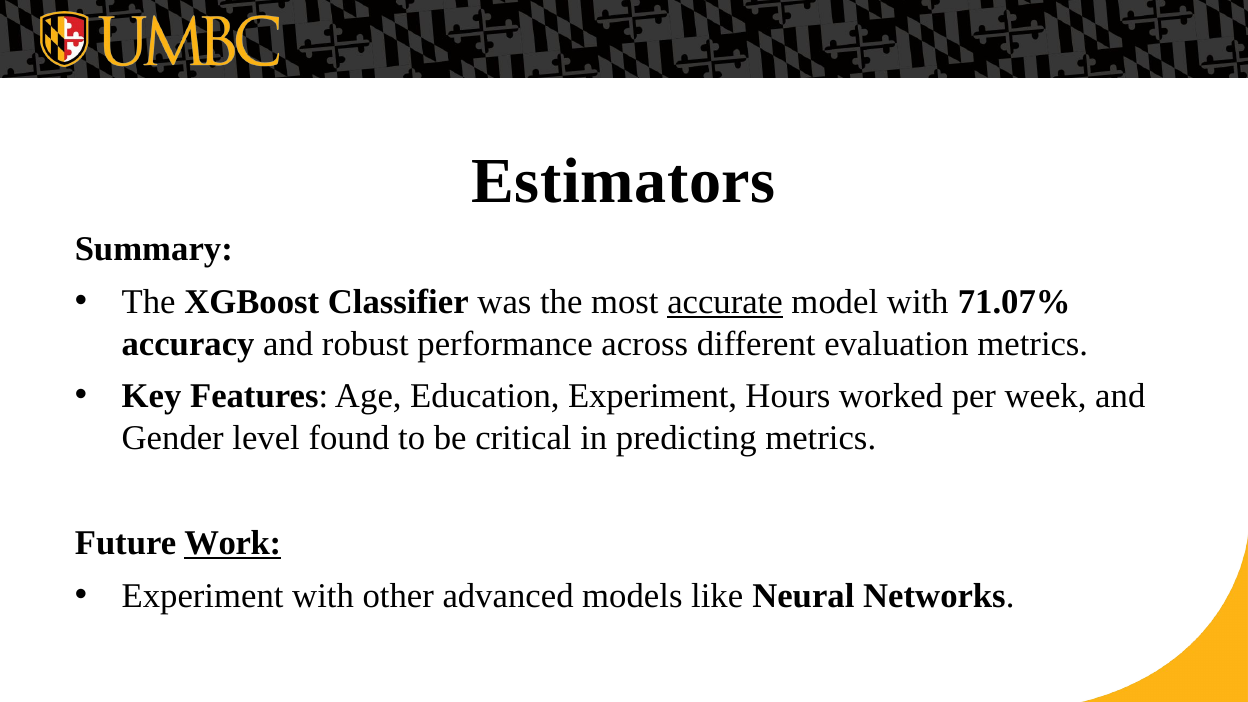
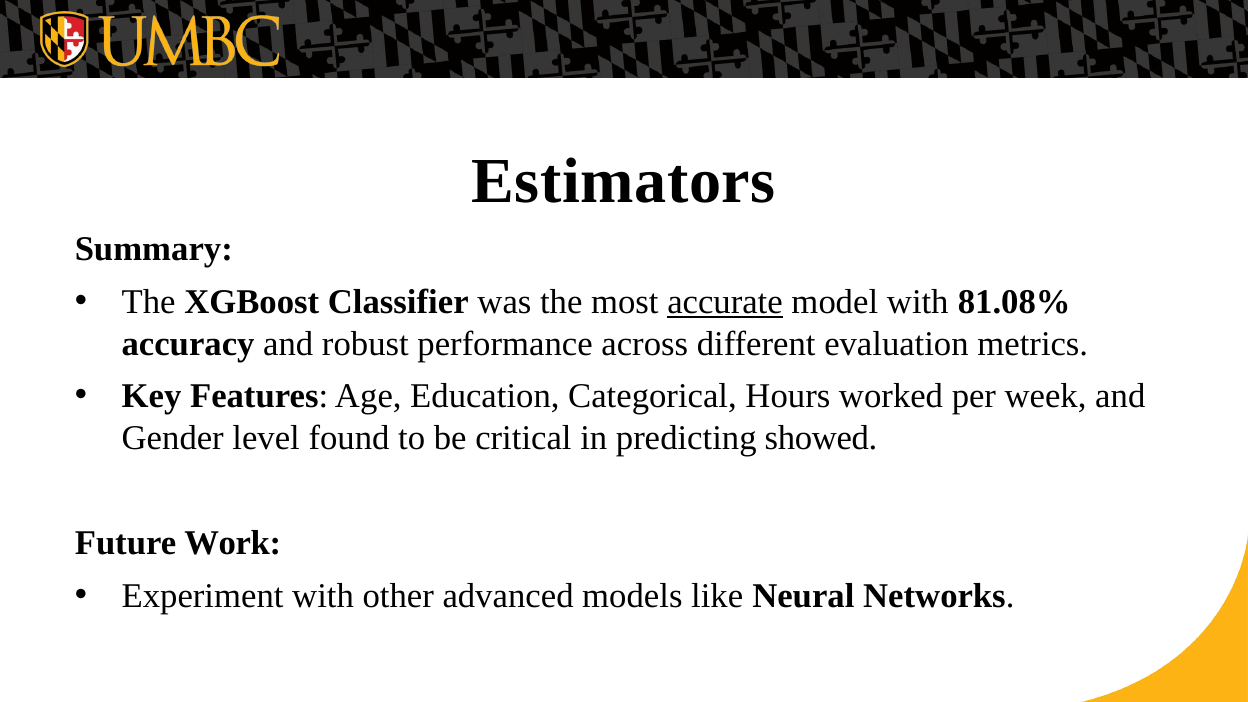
71.07%: 71.07% -> 81.08% (1014, 302)
Education Experiment: Experiment -> Categorical (653, 396)
predicting metrics: metrics -> showed (821, 438)
Work underline: present -> none (233, 543)
